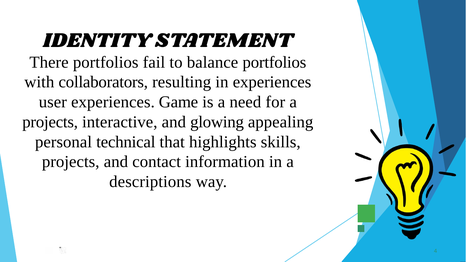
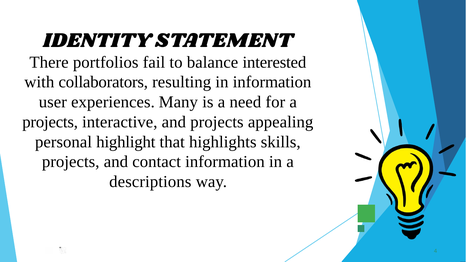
balance portfolios: portfolios -> interested (274, 62)
in experiences: experiences -> information (272, 82)
Game: Game -> Many (178, 102)
and glowing: glowing -> projects (217, 122)
technical: technical -> highlight (126, 142)
